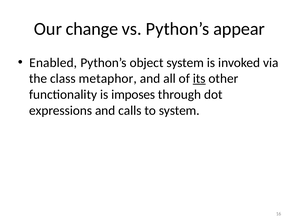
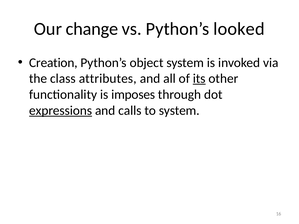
appear: appear -> looked (239, 29)
Enabled: Enabled -> Creation (53, 63)
metaphor: metaphor -> attributes (108, 79)
expressions underline: none -> present (61, 111)
